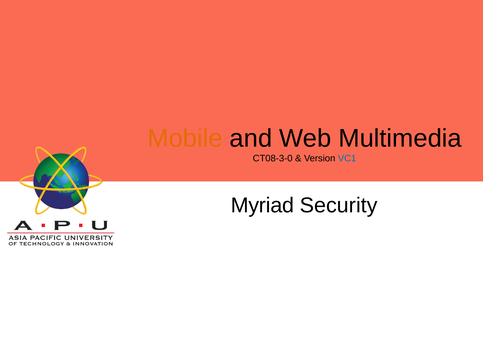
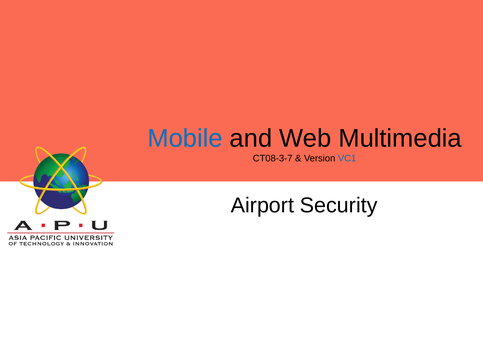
Mobile colour: orange -> blue (185, 138)
CT08-3-0: CT08-3-0 -> CT08-3-7 (273, 158)
Myriad: Myriad -> Airport (262, 205)
